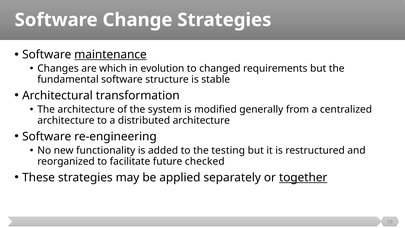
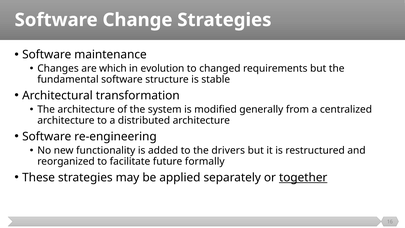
maintenance underline: present -> none (111, 55)
testing: testing -> drivers (228, 150)
checked: checked -> formally (205, 161)
